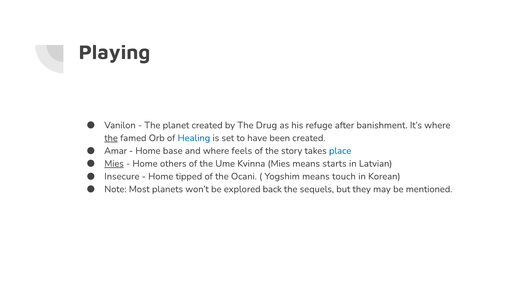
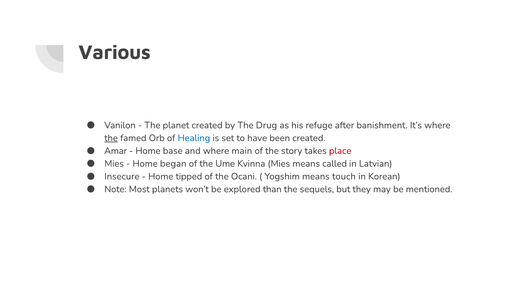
Playing: Playing -> Various (114, 52)
feels: feels -> main (242, 151)
place colour: blue -> red (340, 151)
Mies underline: present -> none (114, 163)
others: others -> began (173, 163)
starts: starts -> called (335, 163)
back: back -> than (272, 189)
